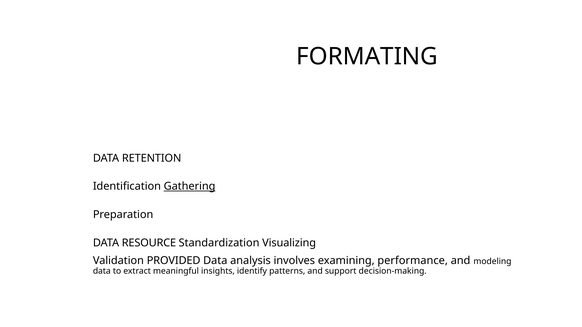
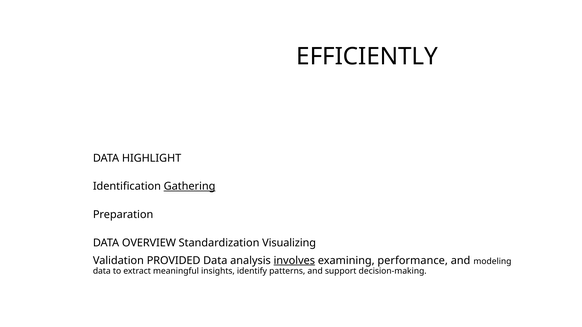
FORMATING: FORMATING -> EFFICIENTLY (367, 56)
RETENTION: RETENTION -> HIGHLIGHT (152, 158)
RESOURCE: RESOURCE -> OVERVIEW (149, 243)
involves underline: none -> present (294, 261)
